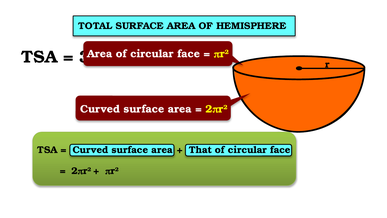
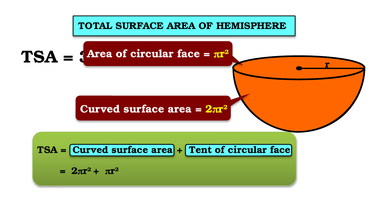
That: That -> Tent (200, 150)
